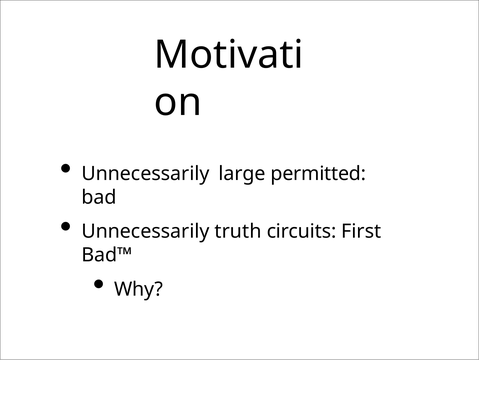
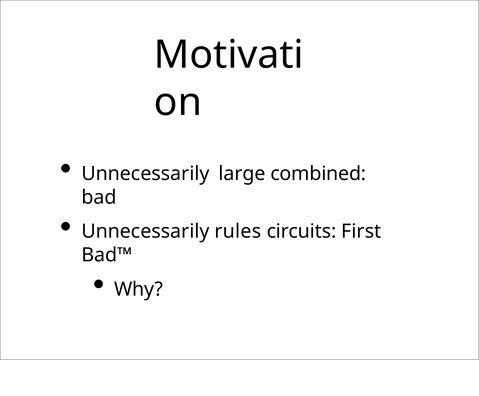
permitted: permitted -> combined (318, 174)
truth: truth -> rules (238, 231)
